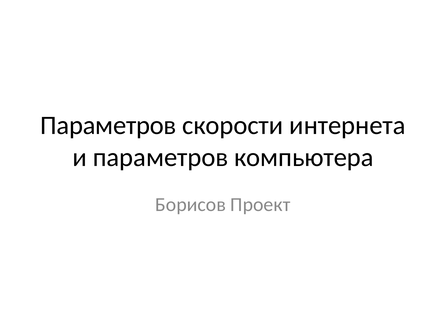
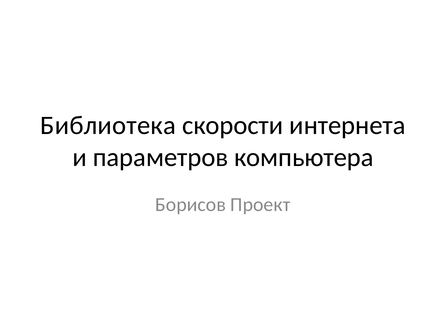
Параметров: Параметров -> Библиотека (108, 126)
